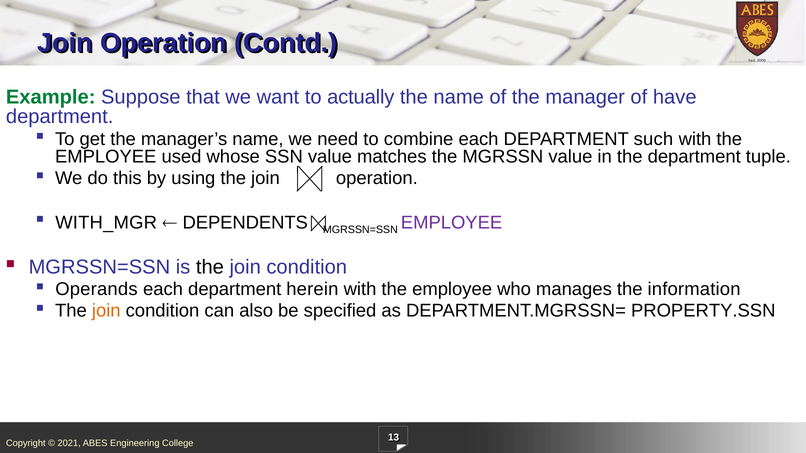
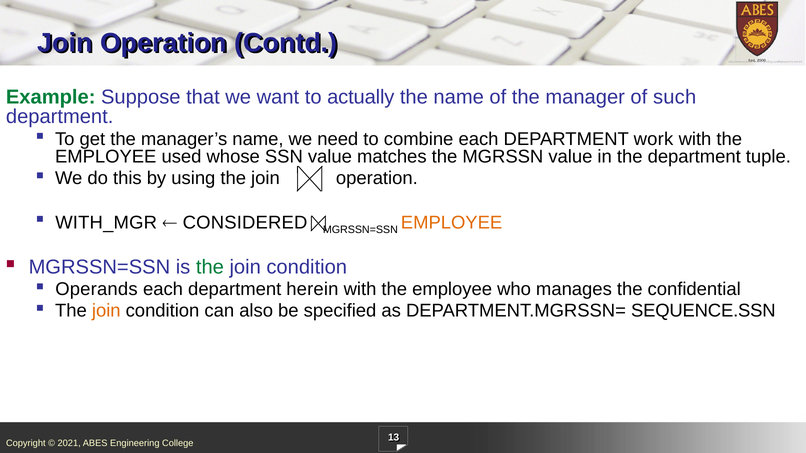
have: have -> such (675, 97)
such: such -> work (653, 139)
DEPENDENTS: DEPENDENTS -> CONSIDERED (245, 223)
EMPLOYEE colour: purple -> orange (452, 223)
the colour: black -> green (210, 267)
information: information -> confidential (694, 290)
PROPERTY.SSN: PROPERTY.SSN -> SEQUENCE.SSN (703, 311)
